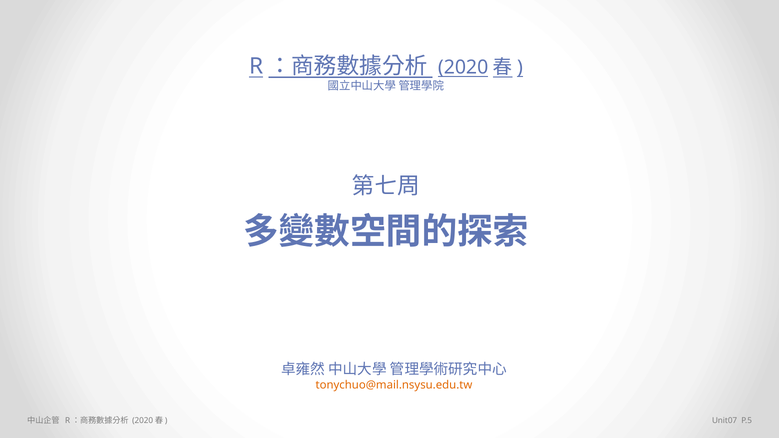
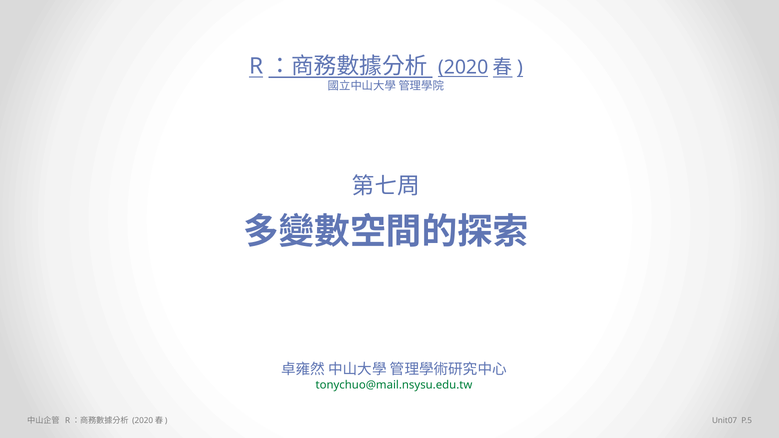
tonychuo@mail.nsysu.edu.tw colour: orange -> green (394, 385)
